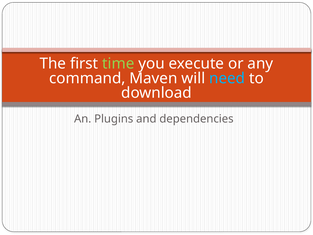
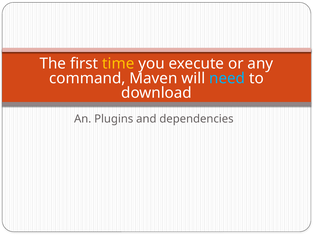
time colour: light green -> yellow (118, 64)
